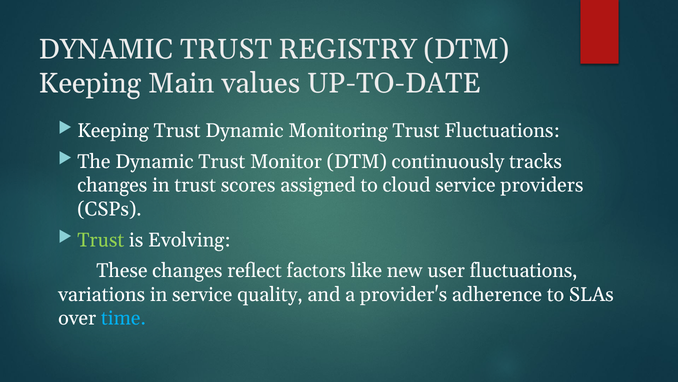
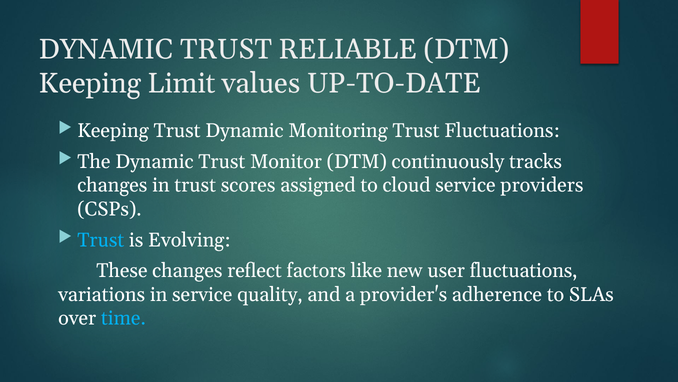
REGISTRY: REGISTRY -> RELIABLE (348, 49)
Main: Main -> Limit (182, 83)
Trust colour: light green -> light blue (101, 240)
